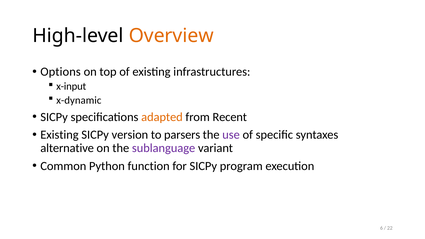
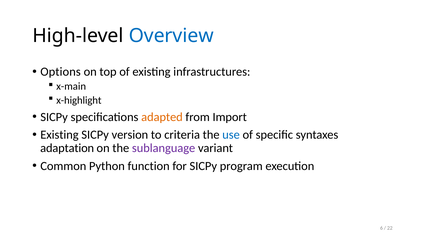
Overview colour: orange -> blue (171, 36)
x-input: x-input -> x-main (71, 87)
x-dynamic: x-dynamic -> x-highlight (79, 100)
Recent: Recent -> Import (230, 117)
parsers: parsers -> criteria (182, 135)
use colour: purple -> blue (231, 135)
alternative: alternative -> adaptation (67, 148)
